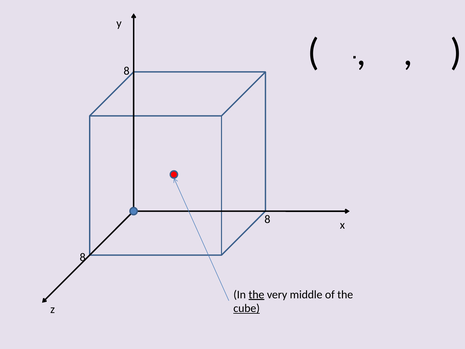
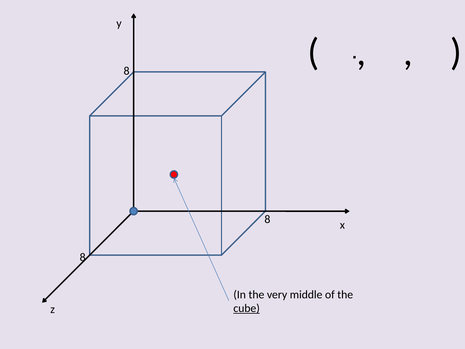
the underline: present -> none (256, 294)
